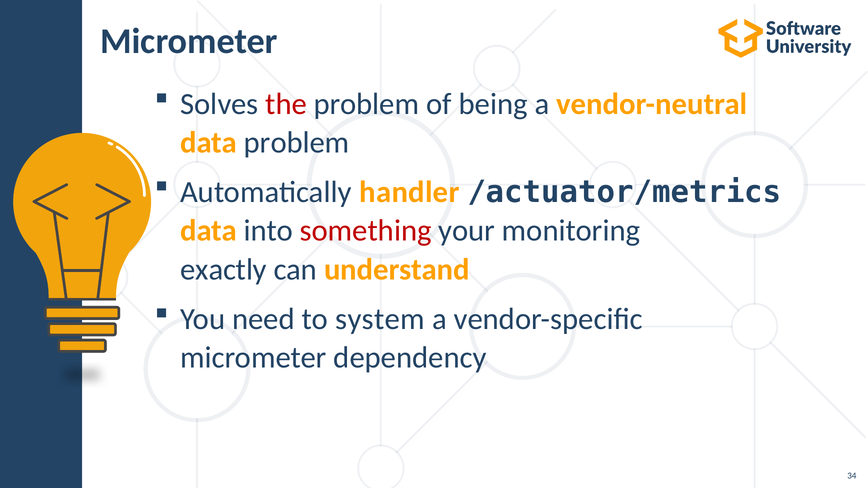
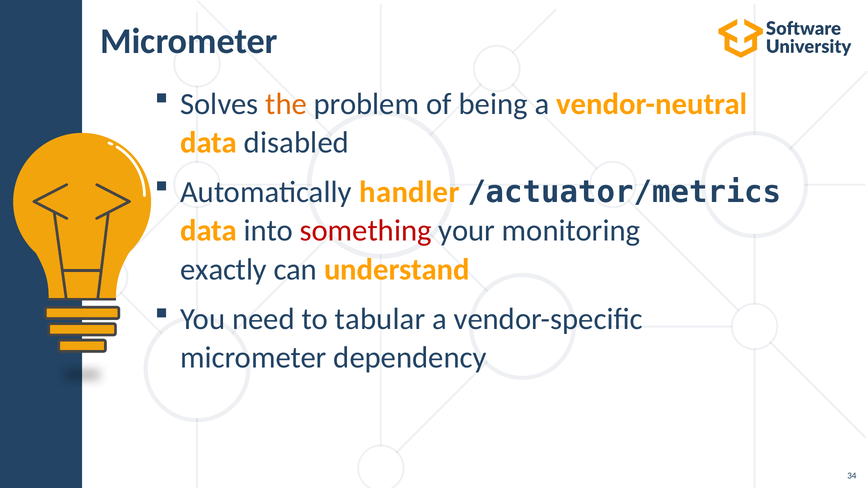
the colour: red -> orange (286, 104)
data problem: problem -> disabled (297, 143)
system: system -> tabular (380, 319)
